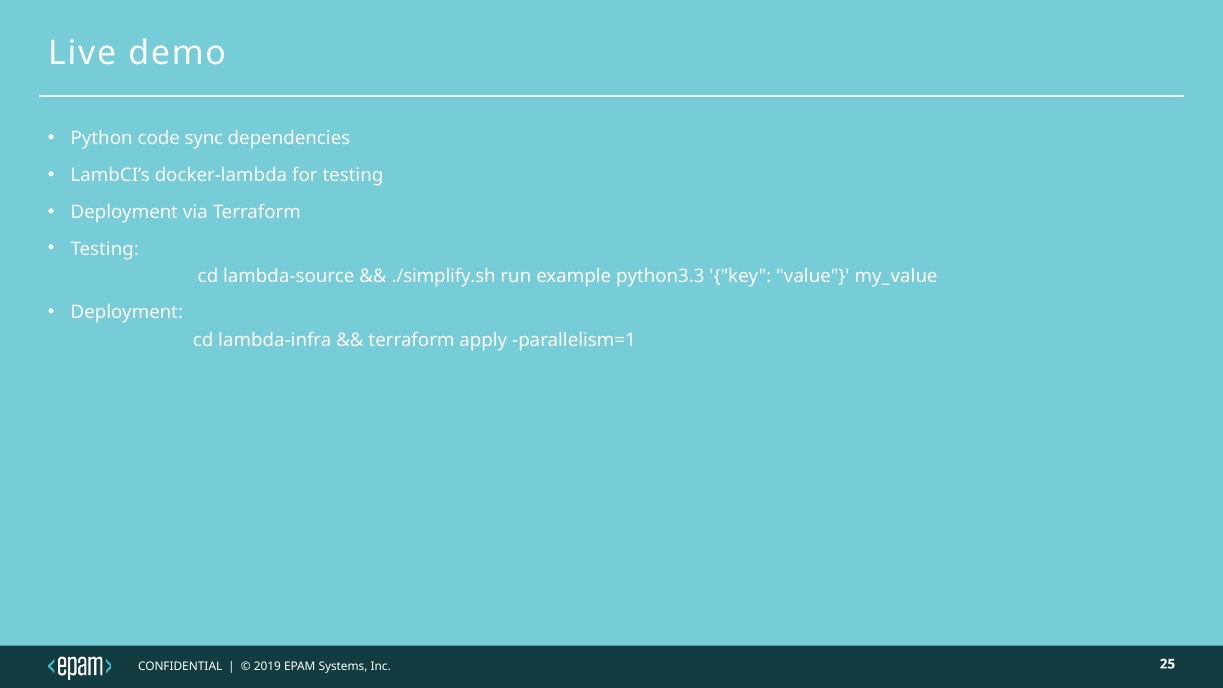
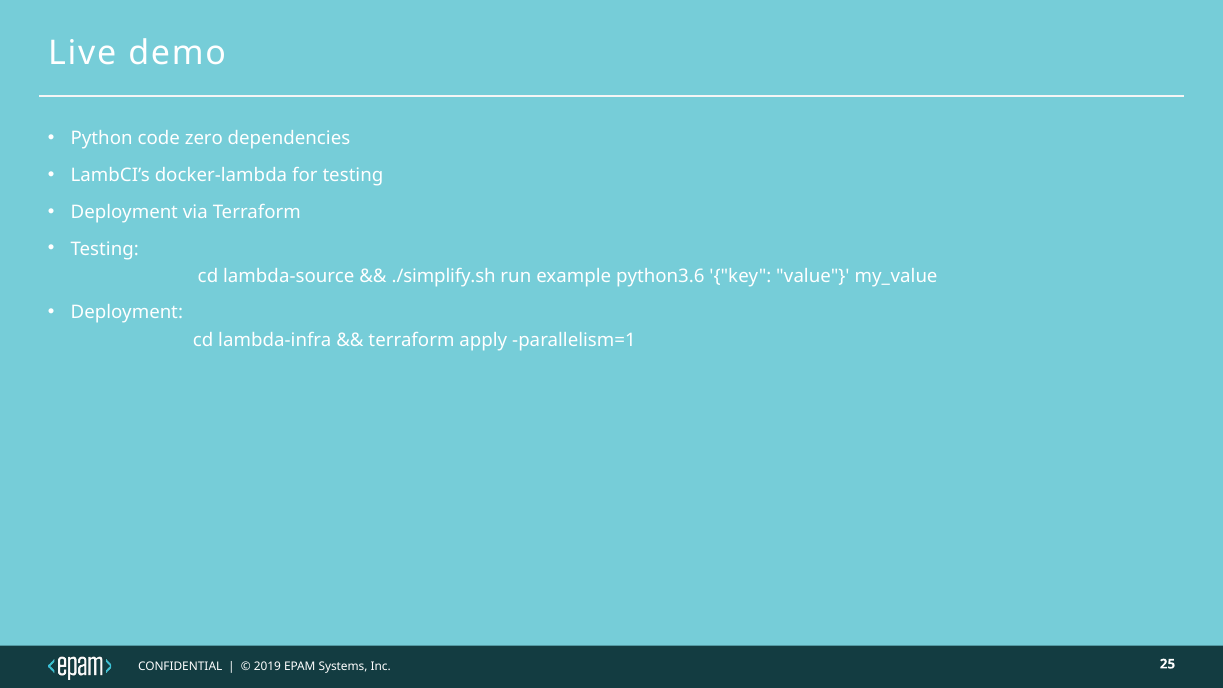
sync: sync -> zero (204, 139)
python3.3: python3.3 -> python3.6 (660, 276)
